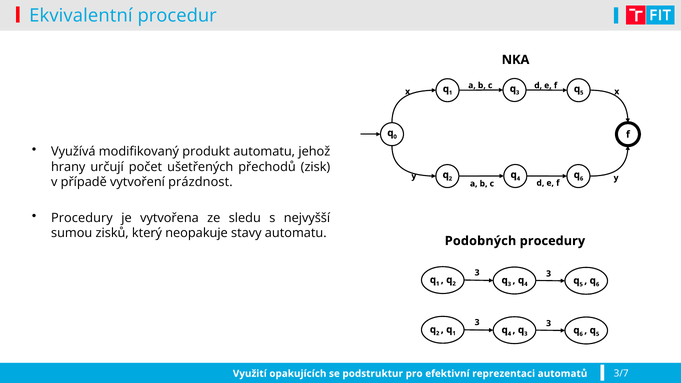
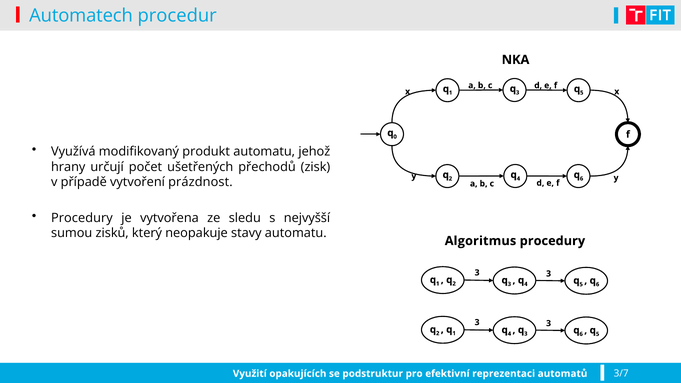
Ekvivalentní: Ekvivalentní -> Automatech (81, 16)
Podobných: Podobných -> Algoritmus (481, 241)
